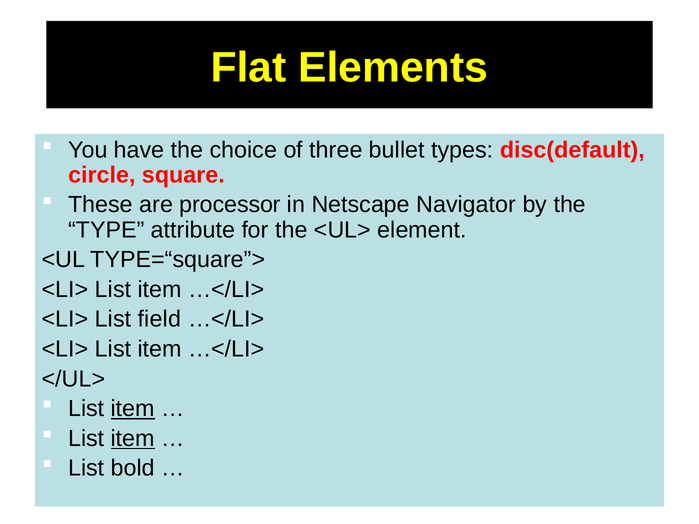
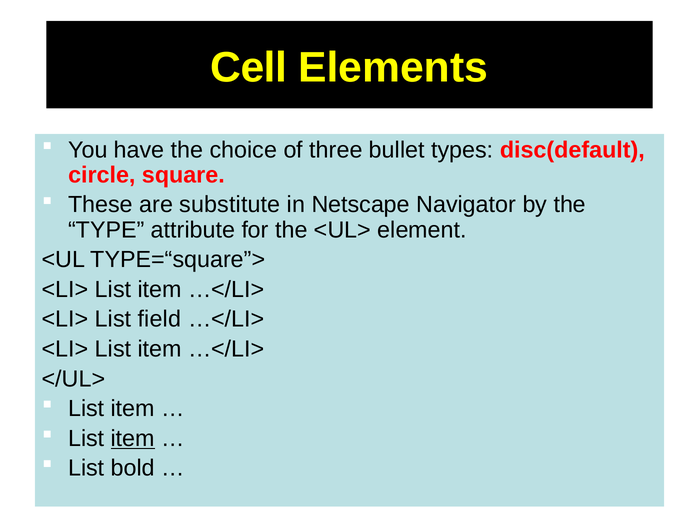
Flat: Flat -> Cell (249, 68)
processor: processor -> substitute (230, 205)
item underline: present -> none (133, 409)
